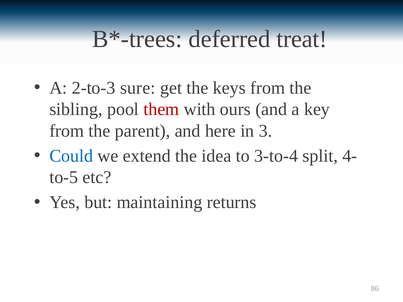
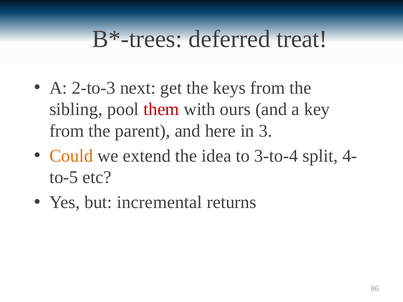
sure: sure -> next (138, 88)
Could colour: blue -> orange (71, 156)
maintaining: maintaining -> incremental (159, 203)
